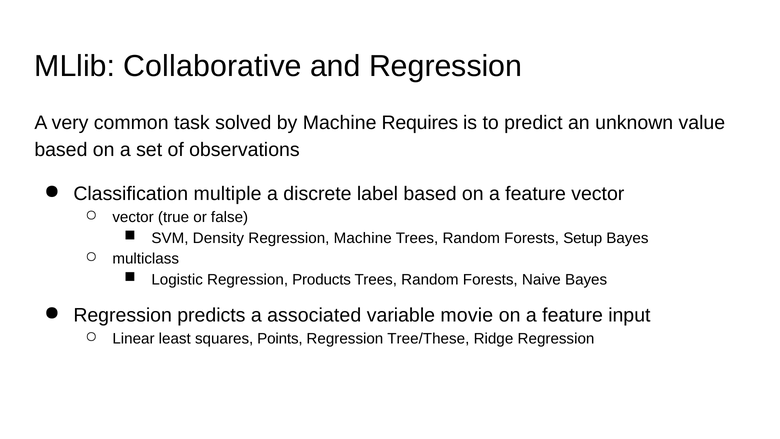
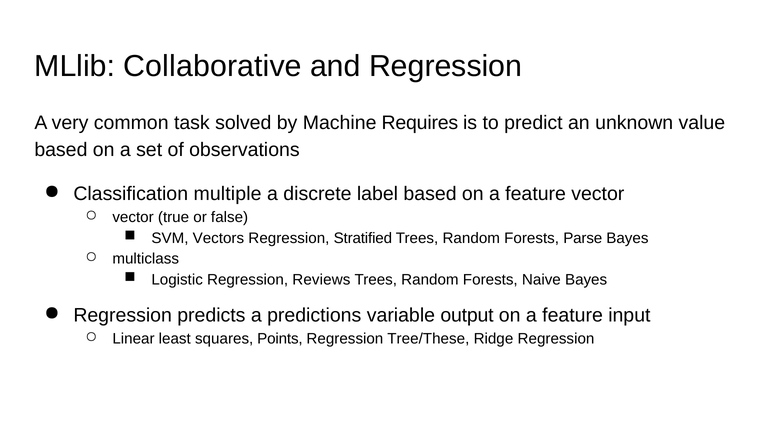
Density: Density -> Vectors (218, 238)
Regression Machine: Machine -> Stratified (363, 238)
Setup: Setup -> Parse (583, 238)
Products: Products -> Reviews (321, 280)
associated: associated -> predictions (314, 315)
movie: movie -> output (467, 315)
